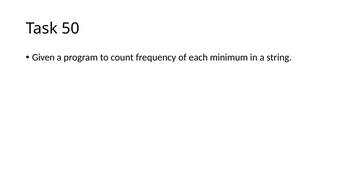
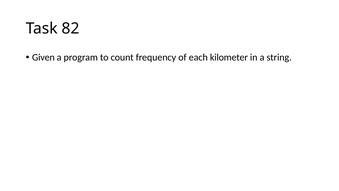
50: 50 -> 82 (71, 28)
minimum: minimum -> kilometer (229, 57)
